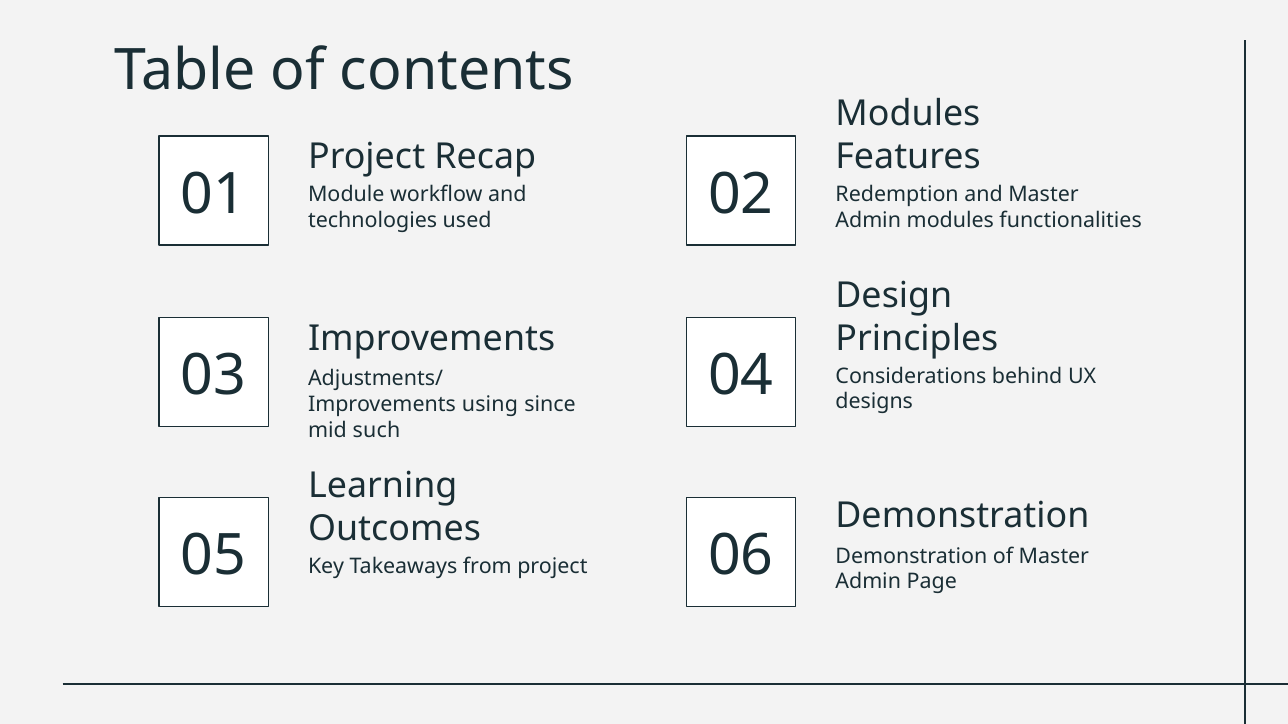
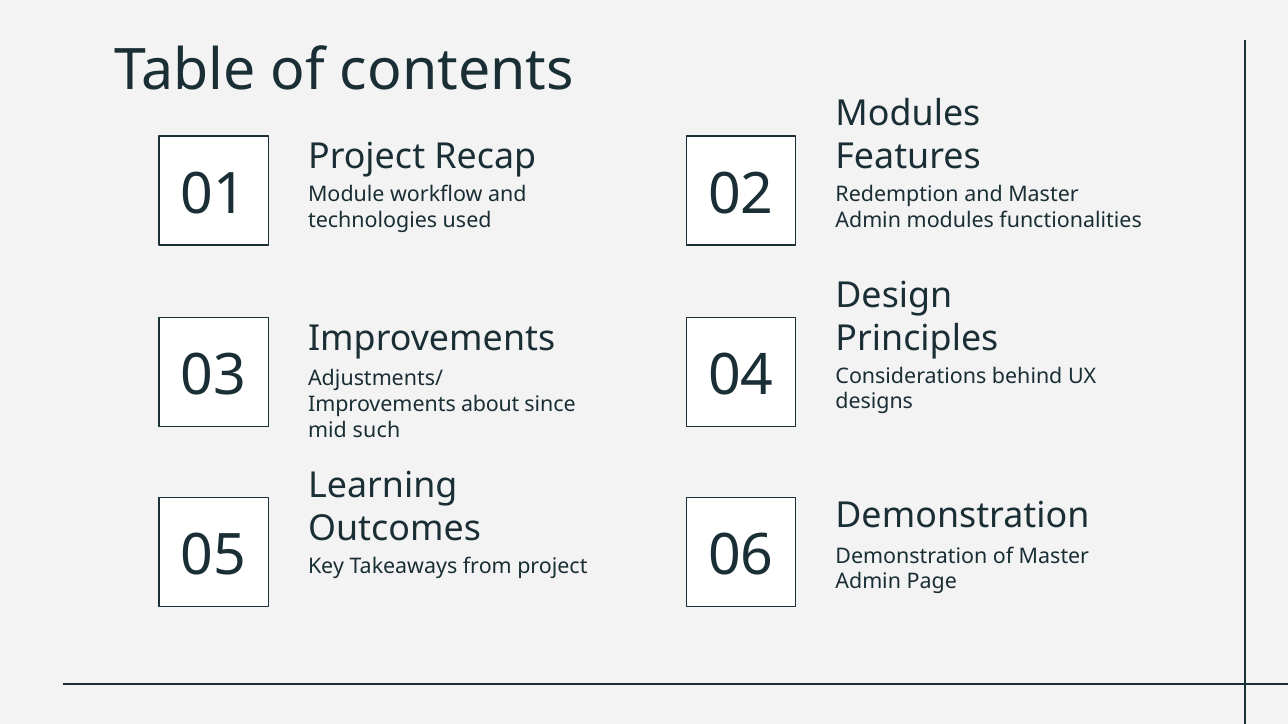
using: using -> about (490, 405)
